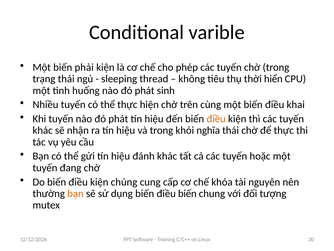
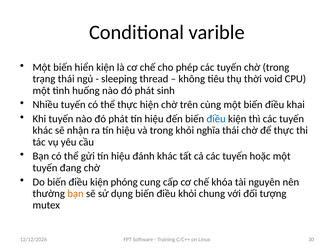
phải: phải -> hiển (84, 67)
hiển: hiển -> void (273, 79)
điều colour: orange -> blue (216, 119)
chúng: chúng -> phóng (124, 182)
điều biến: biến -> khỏi (187, 193)
